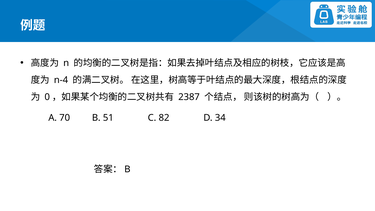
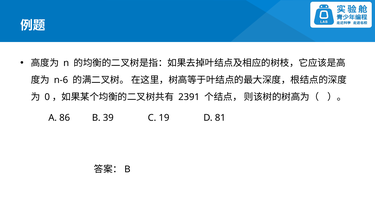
n-4: n-4 -> n-6 (61, 80)
2387: 2387 -> 2391 (189, 97)
70: 70 -> 86 (65, 118)
51: 51 -> 39 (108, 118)
82: 82 -> 19 (164, 118)
34: 34 -> 81 (220, 118)
